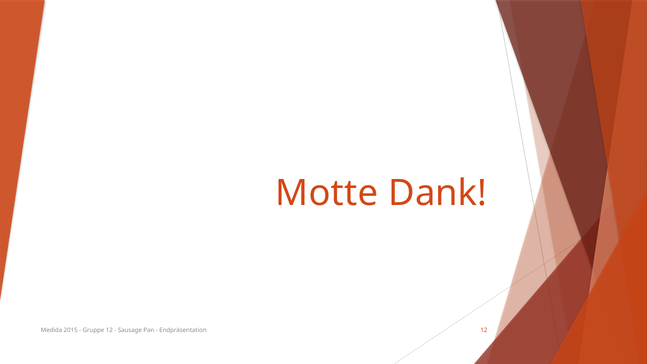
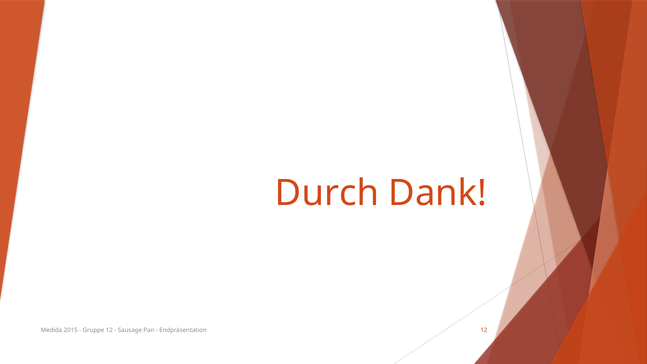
Motte: Motte -> Durch (327, 193)
